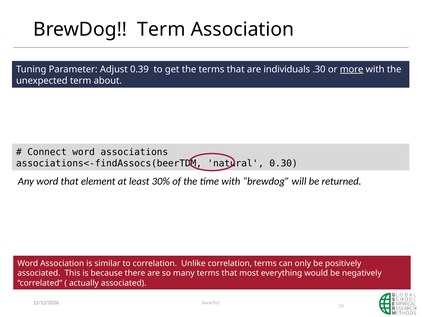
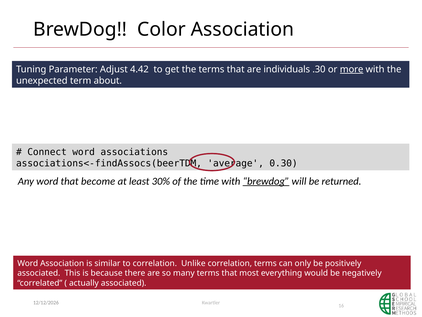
BrewDog Term: Term -> Color (161, 29)
0.39: 0.39 -> 4.42 (139, 69)
natural: natural -> average (236, 163)
element: element -> become (98, 181)
brewdog underline: none -> present (266, 181)
